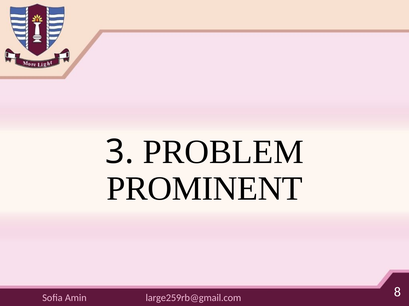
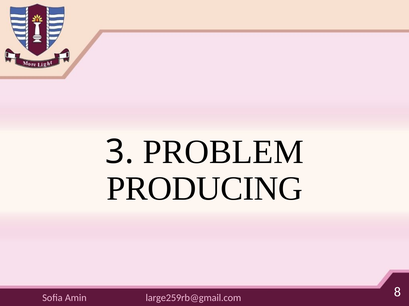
PROMINENT: PROMINENT -> PRODUCING (205, 189)
